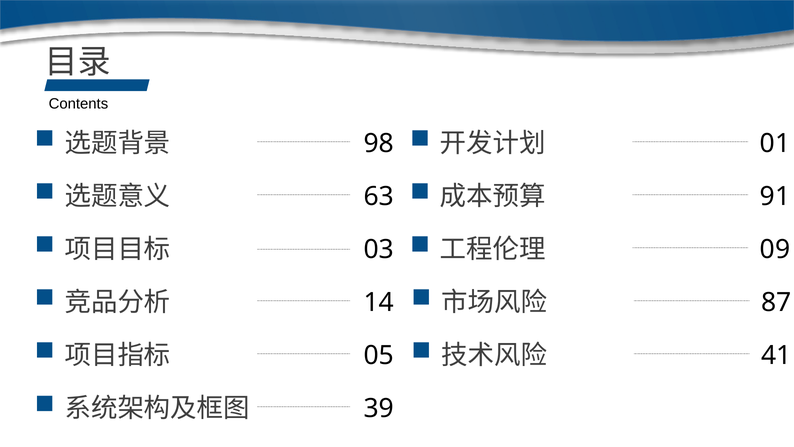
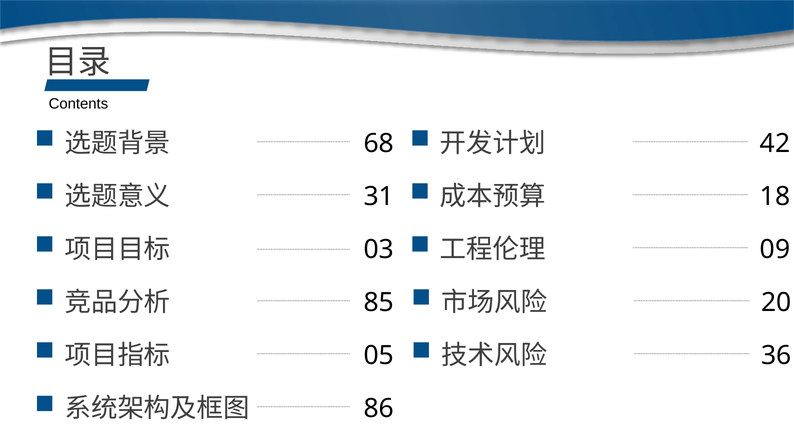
98: 98 -> 68 (379, 143)
01: 01 -> 42 (775, 143)
63: 63 -> 31 (379, 196)
91: 91 -> 18 (775, 196)
87: 87 -> 20 (776, 302)
14: 14 -> 85 (379, 302)
41: 41 -> 36 (776, 355)
39: 39 -> 86 (379, 408)
